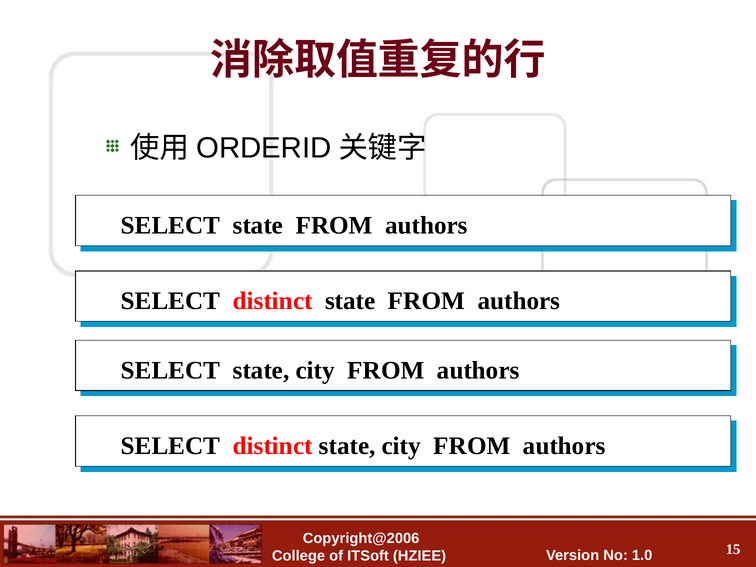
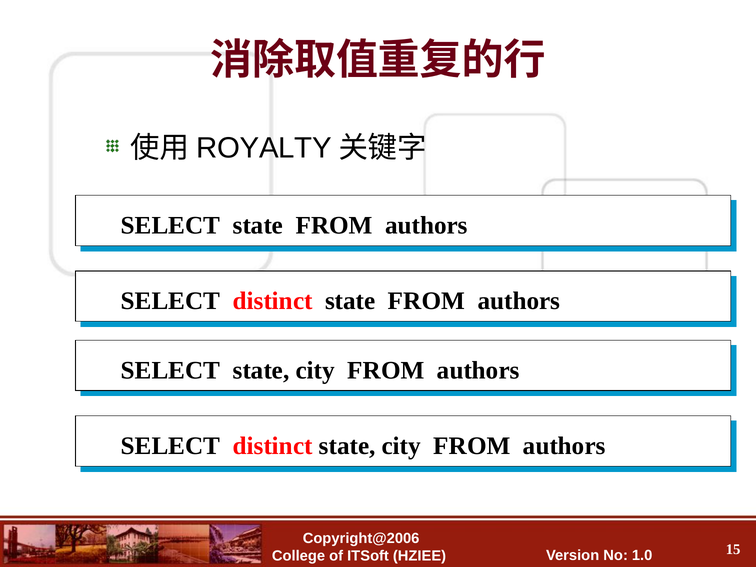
ORDERID: ORDERID -> ROYALTY (264, 148)
